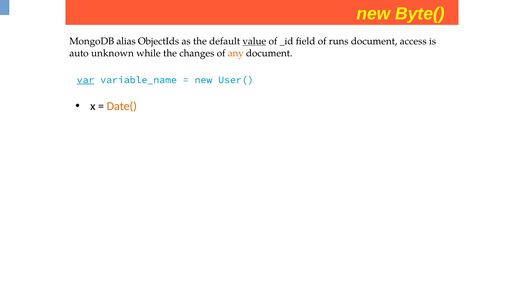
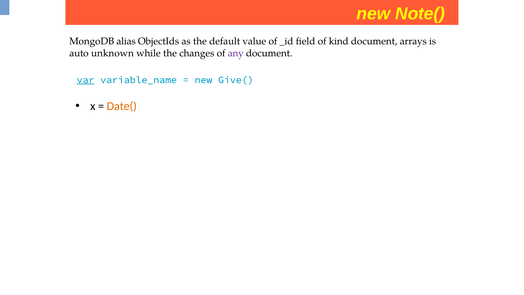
Byte(: Byte( -> Note( (420, 14)
value underline: present -> none (254, 41)
runs: runs -> kind (339, 41)
access: access -> arrays (413, 41)
any colour: orange -> purple (236, 53)
User(: User( -> Give( (236, 80)
